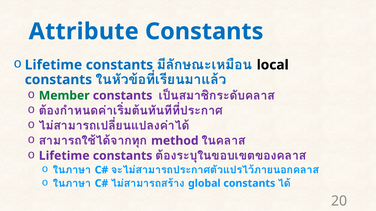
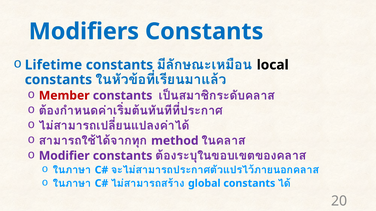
Attribute: Attribute -> Modifiers (84, 32)
Member colour: green -> red (64, 96)
Lifetime: Lifetime -> Modifier (64, 156)
